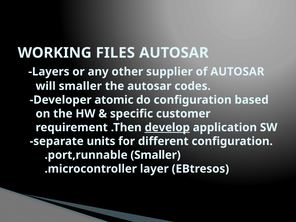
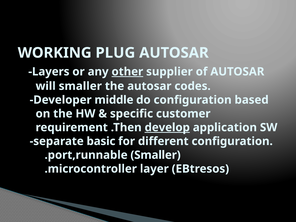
FILES: FILES -> PLUG (115, 53)
other underline: none -> present (127, 72)
atomic: atomic -> middle (114, 100)
units: units -> basic (101, 141)
